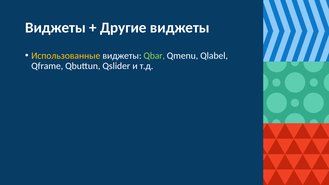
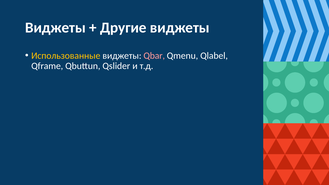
Qbar colour: light green -> pink (154, 56)
